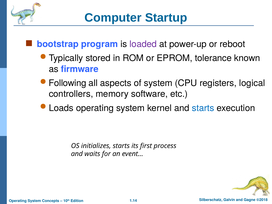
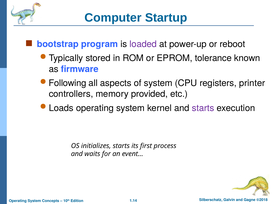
logical: logical -> printer (252, 83)
software: software -> provided (149, 94)
starts colour: blue -> purple (203, 108)
